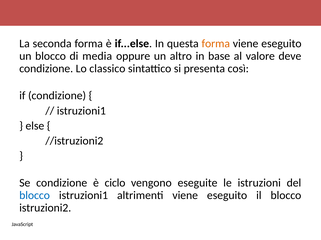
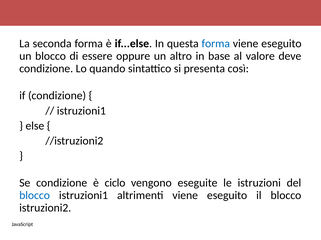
forma colour: orange -> blue (216, 44)
media: media -> essere (97, 56)
classico: classico -> quando (107, 69)
